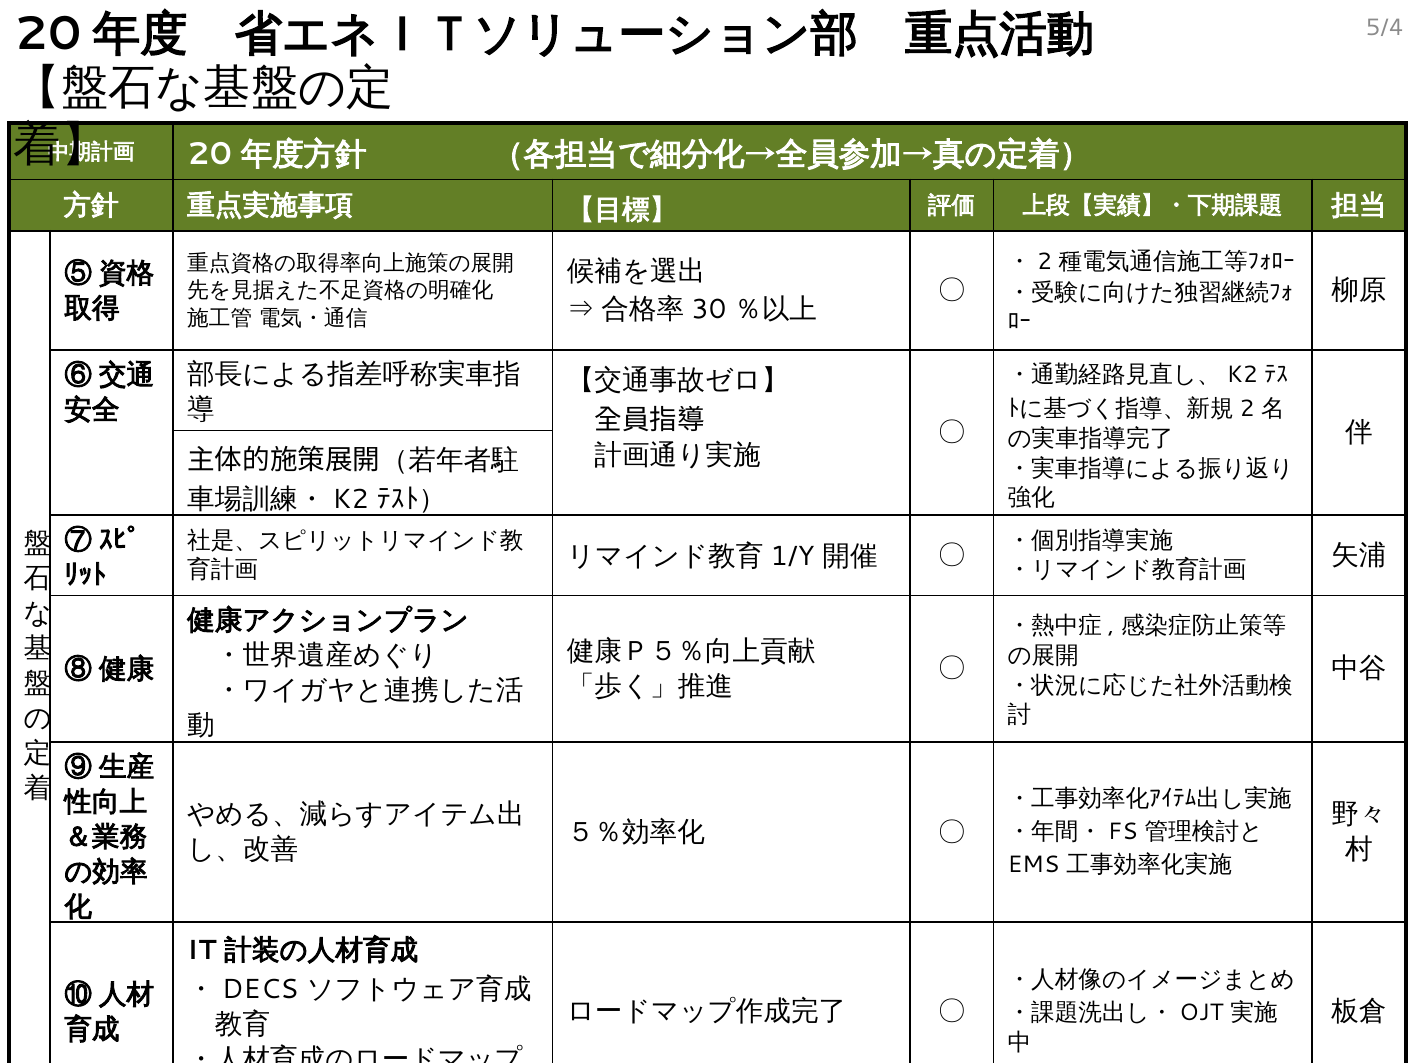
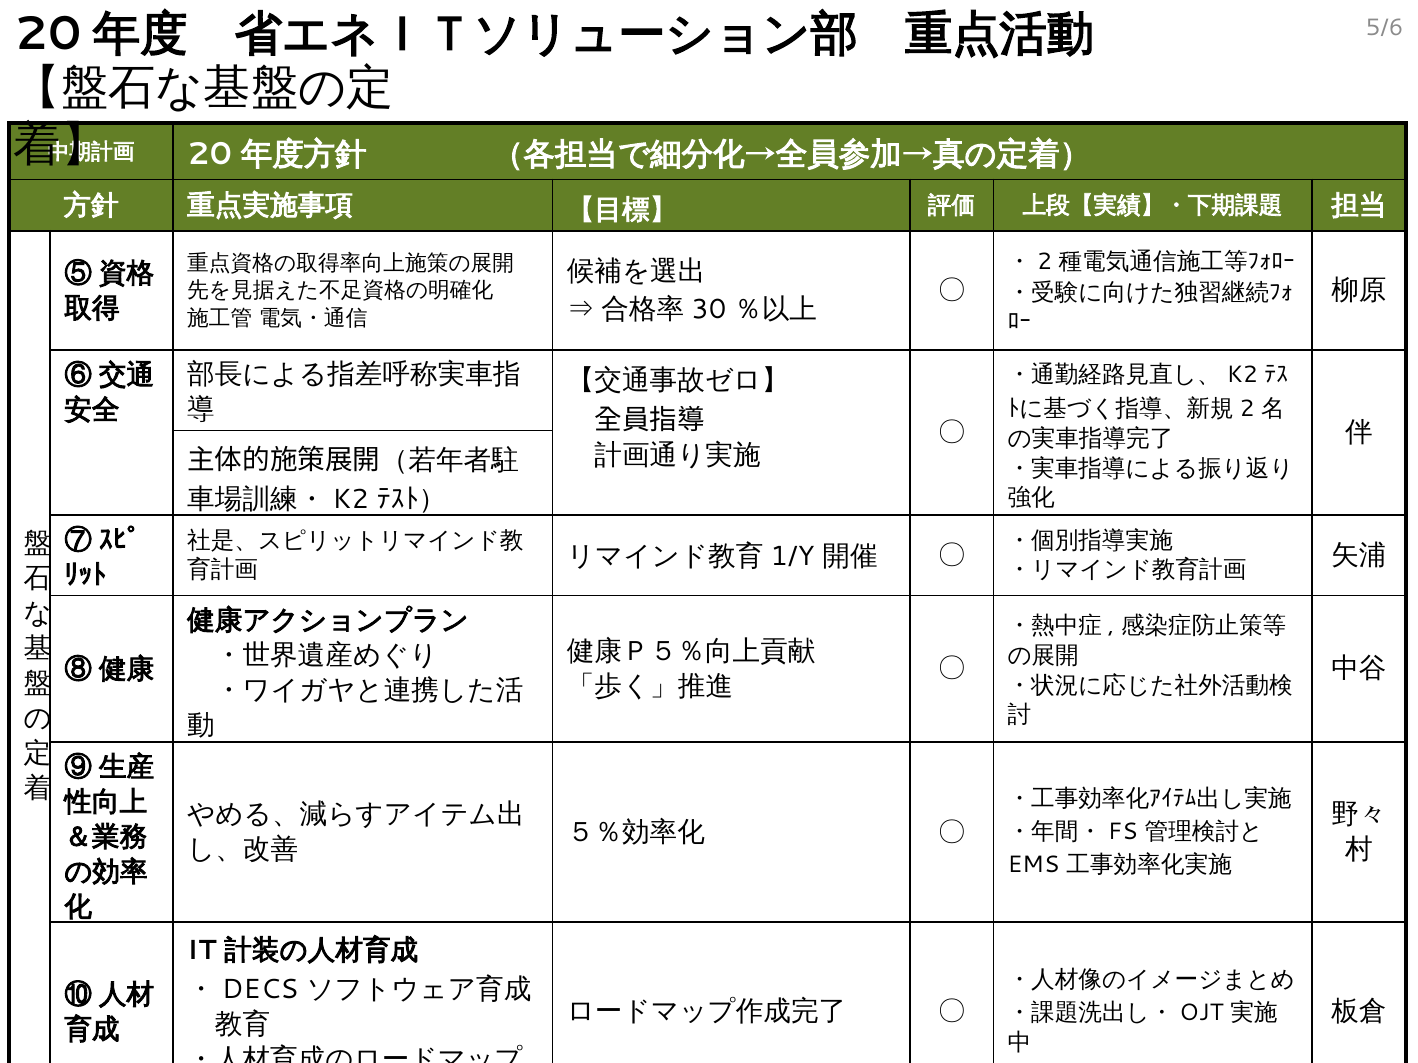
5/4: 5/4 -> 5/6 (1385, 27)
